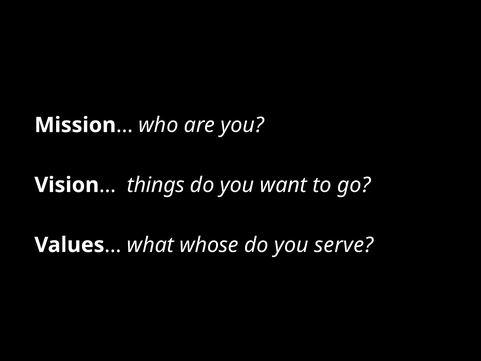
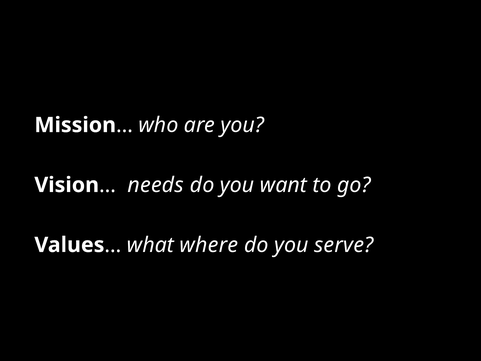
things: things -> needs (156, 185)
whose: whose -> where (209, 245)
